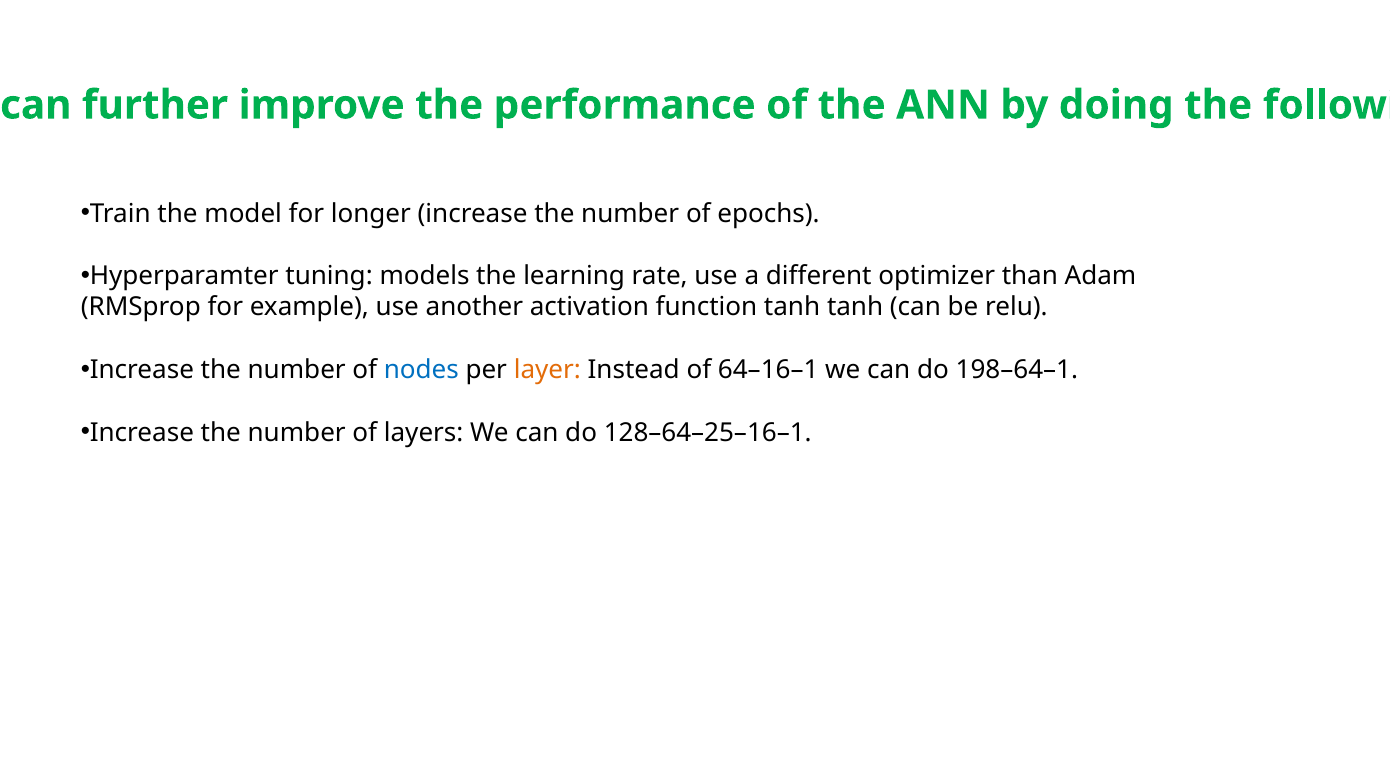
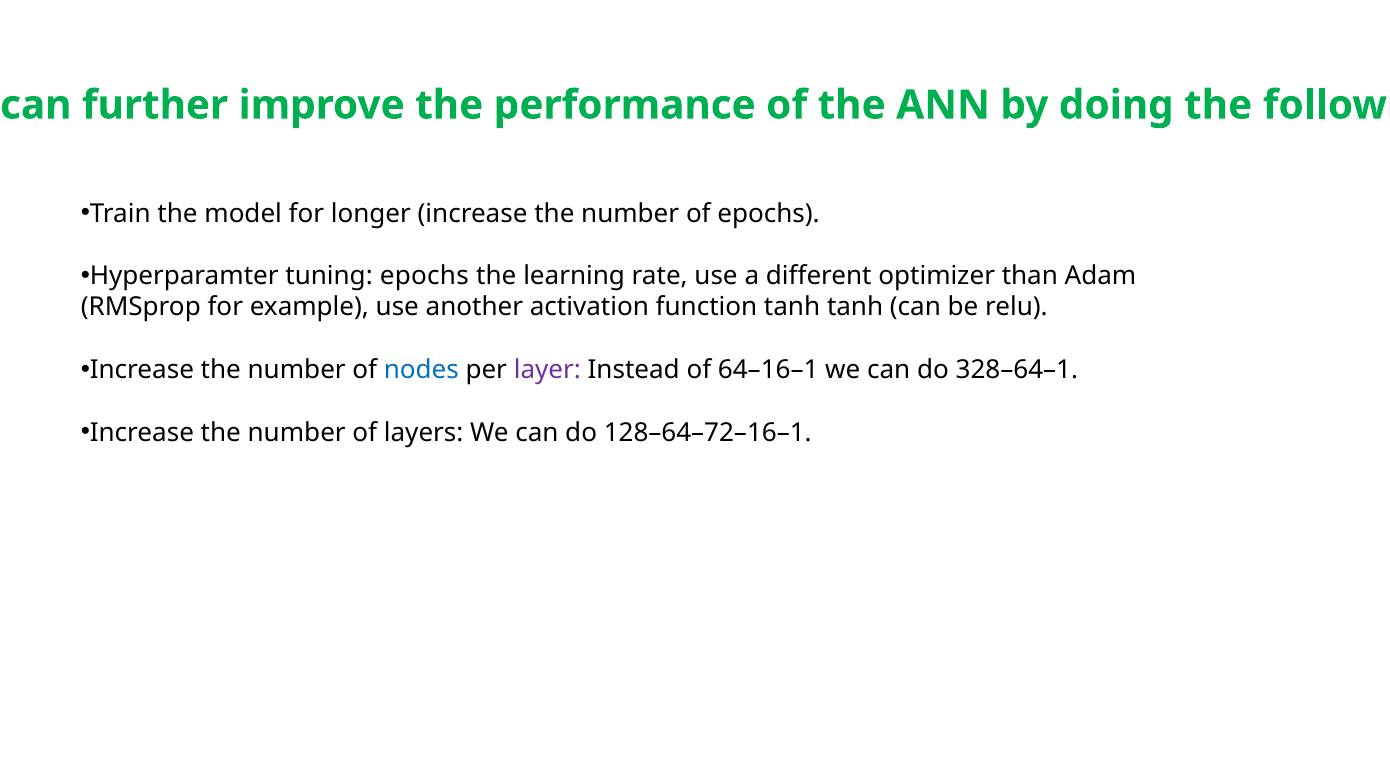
tuning models: models -> epochs (424, 276)
layer colour: orange -> purple (547, 370)
198–64–1: 198–64–1 -> 328–64–1 (1017, 370)
128–64–25–16–1: 128–64–25–16–1 -> 128–64–72–16–1 (708, 432)
